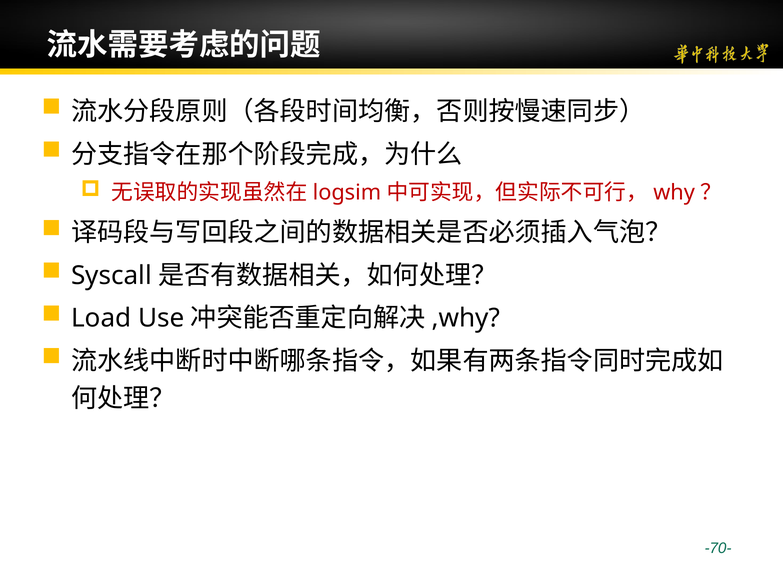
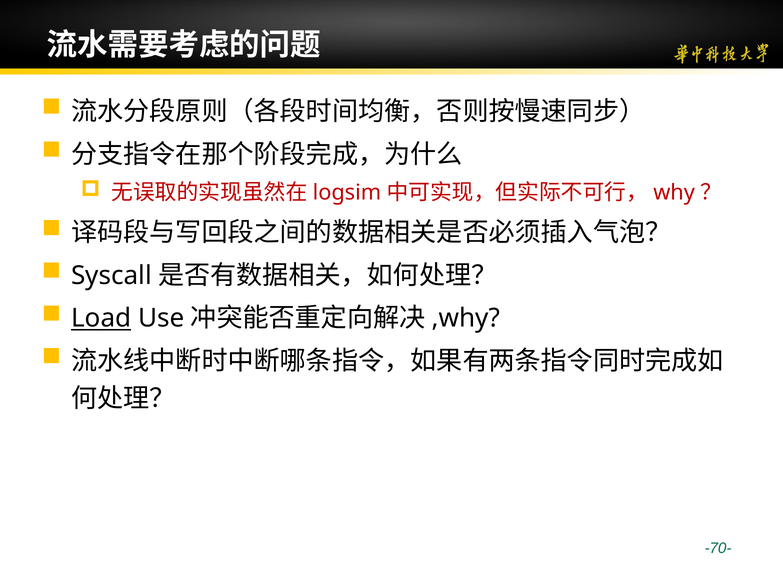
Load underline: none -> present (101, 318)
